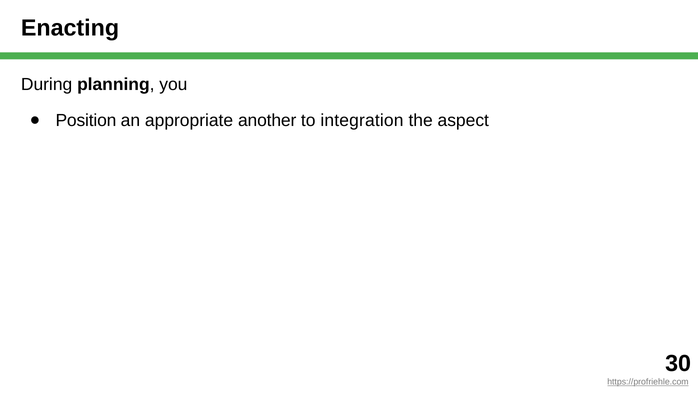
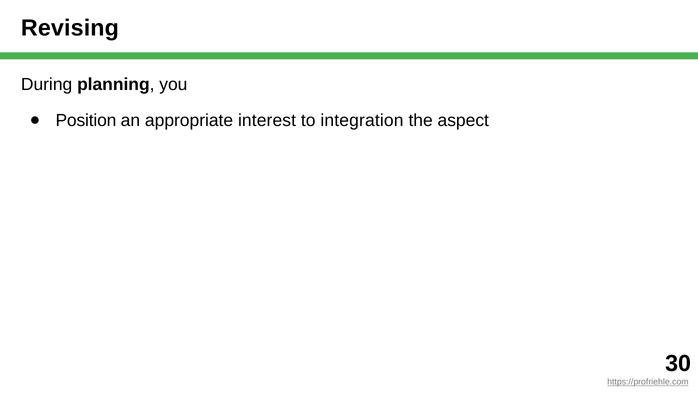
Enacting: Enacting -> Revising (70, 28)
another: another -> interest (267, 120)
